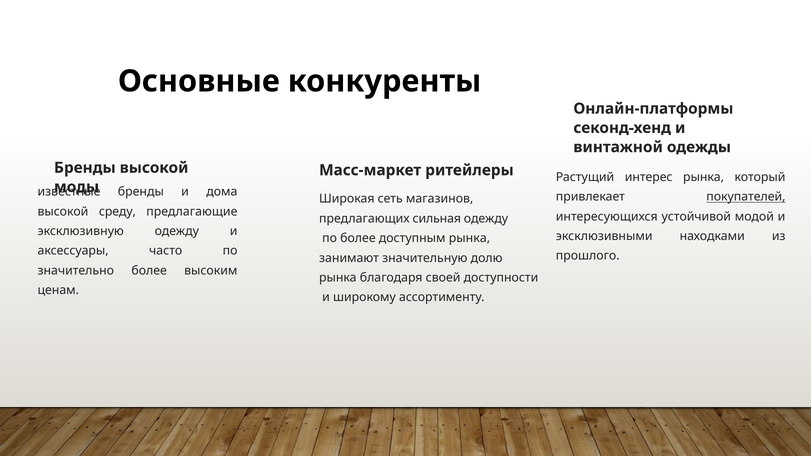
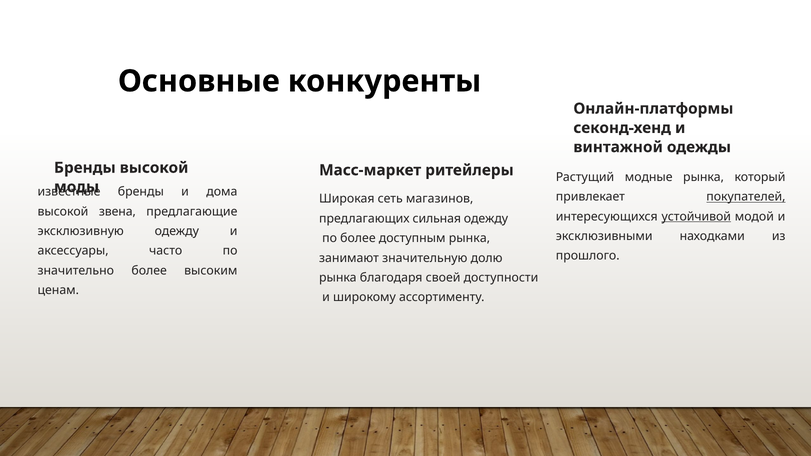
интерес: интерес -> модные (649, 177)
среду: среду -> звена (117, 212)
устойчивой underline: none -> present (696, 217)
